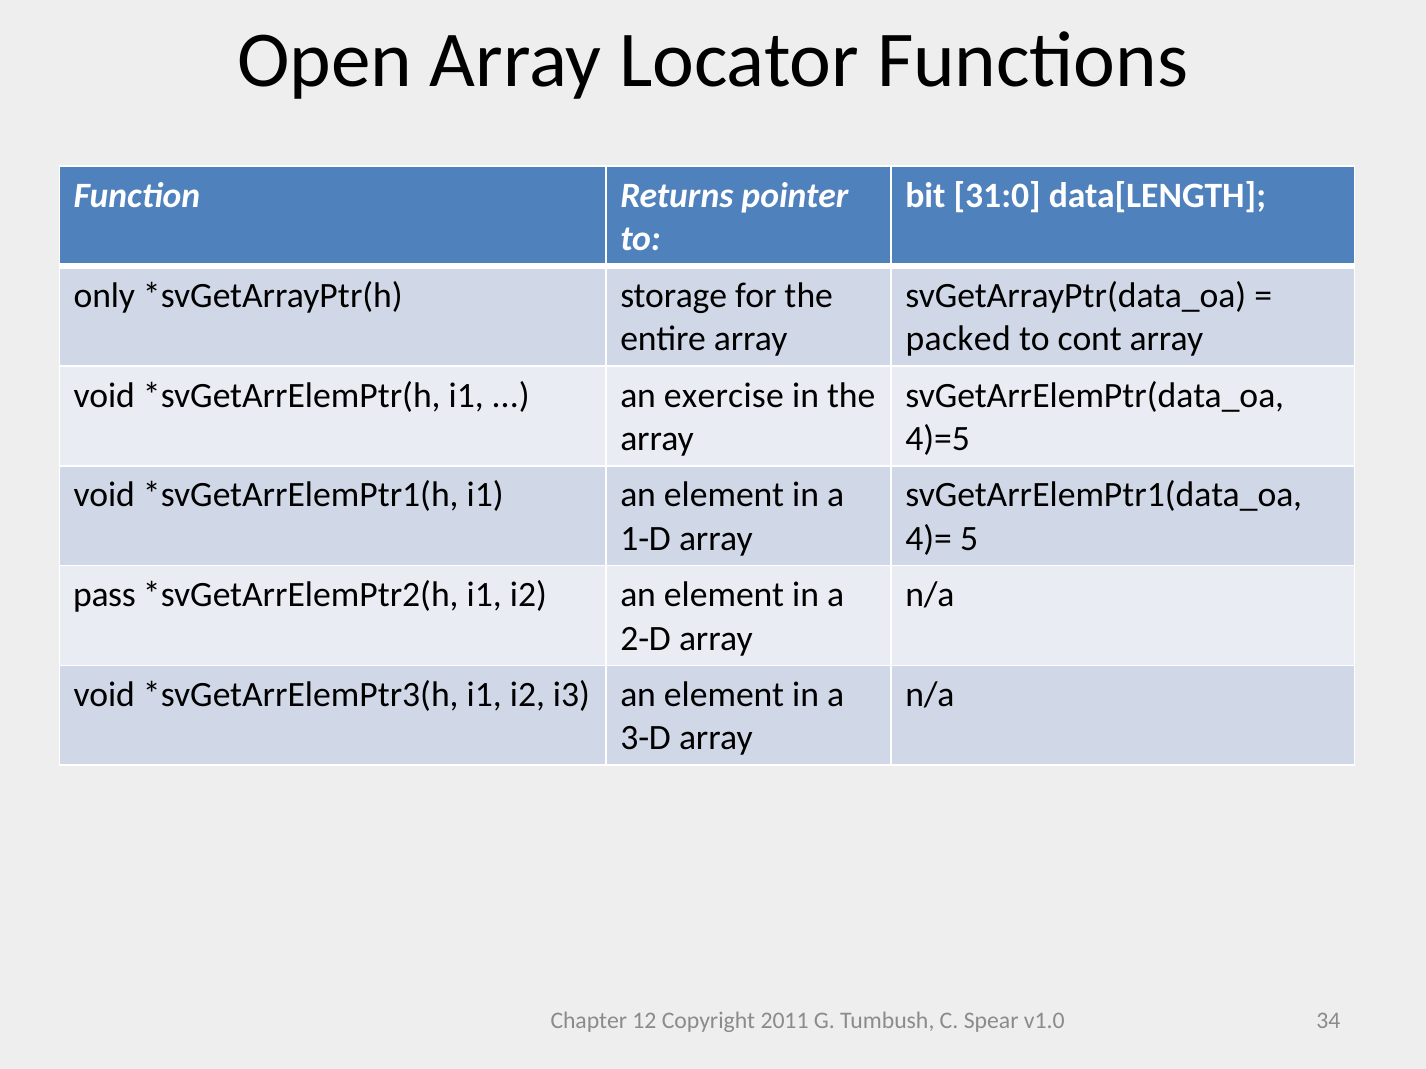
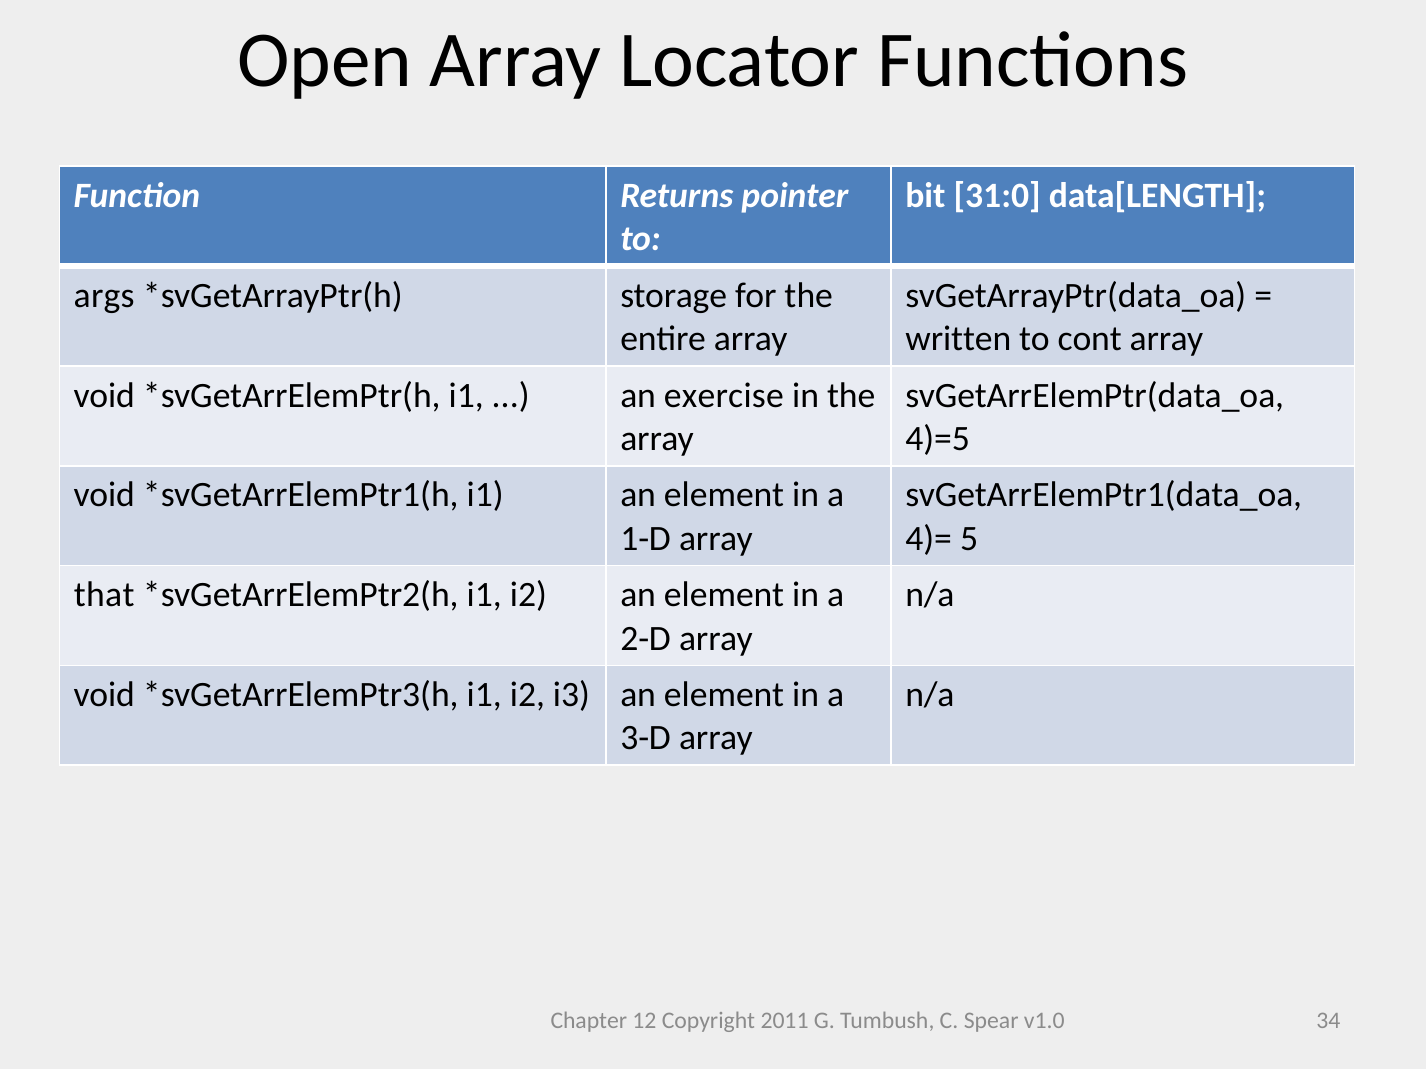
only: only -> args (104, 296)
packed: packed -> written (958, 339)
pass: pass -> that (104, 595)
